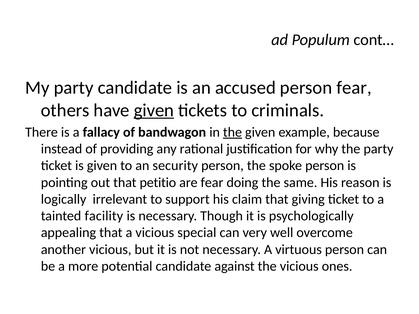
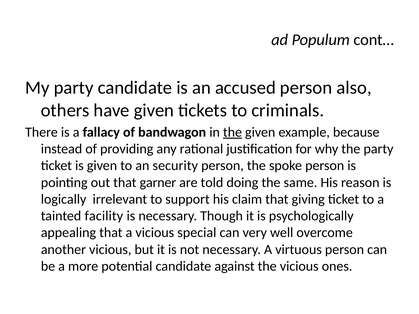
person fear: fear -> also (354, 88)
given underline: present -> none (154, 110)
petitio: petitio -> garner (158, 183)
are fear: fear -> told (212, 183)
